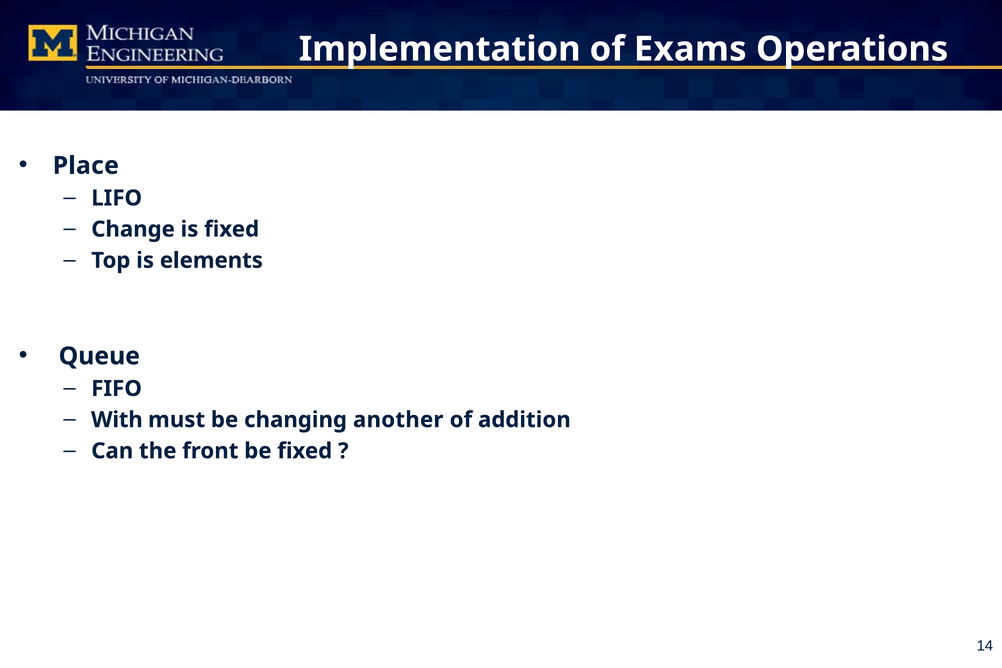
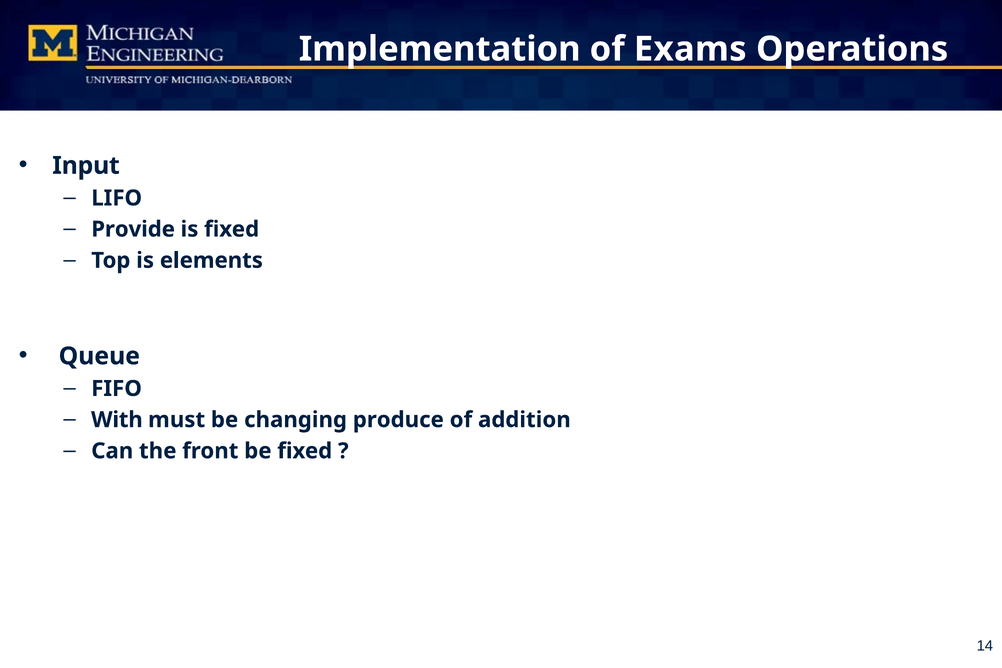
Place: Place -> Input (86, 166)
Change: Change -> Provide (133, 229)
another: another -> produce (398, 420)
